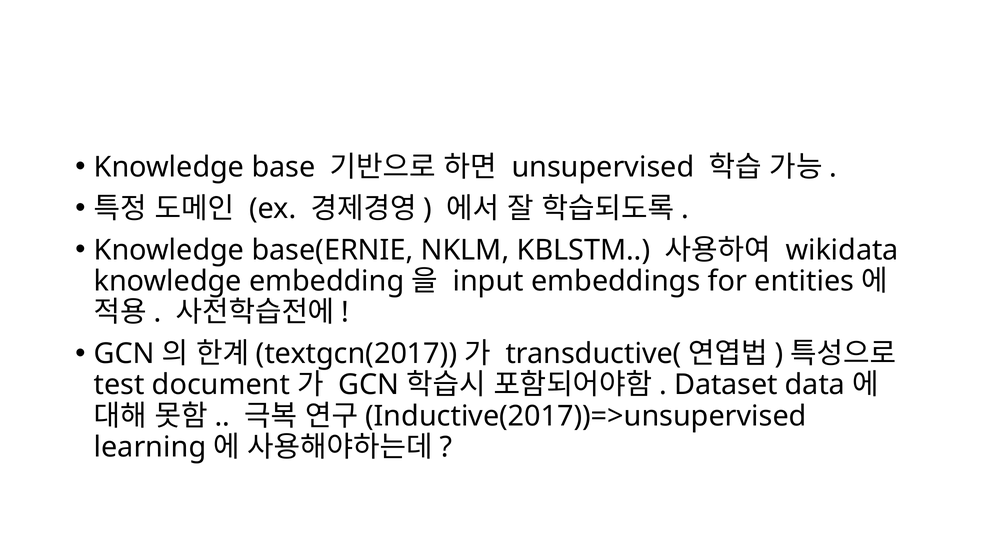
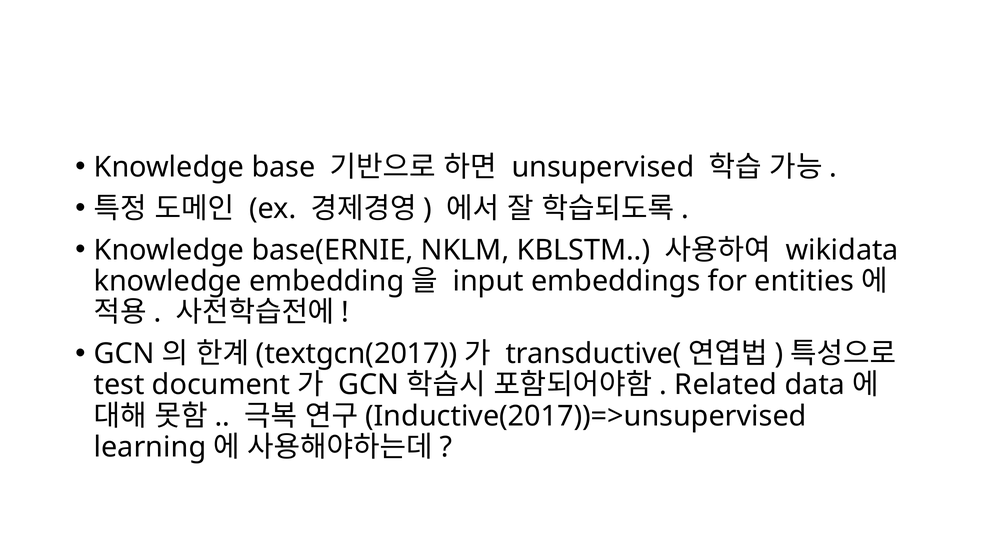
Dataset: Dataset -> Related (726, 385)
